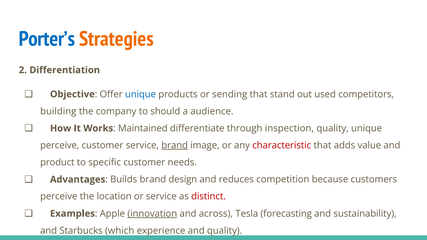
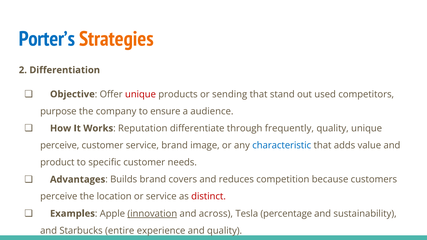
unique colour: blue -> red (140, 94)
building: building -> purpose (58, 111)
should: should -> ensure (165, 111)
Maintained: Maintained -> Reputation (143, 128)
inspection: inspection -> frequently (289, 128)
brand underline: present -> none (175, 145)
characteristic colour: red -> blue (282, 145)
design: design -> covers (183, 180)
forecasting: forecasting -> percentage (286, 214)
which: which -> entire (120, 231)
